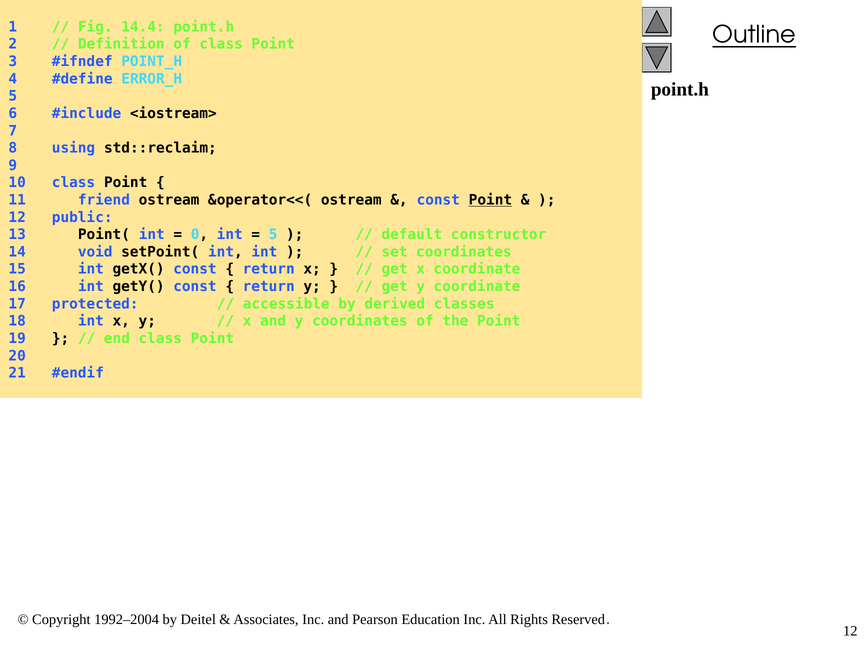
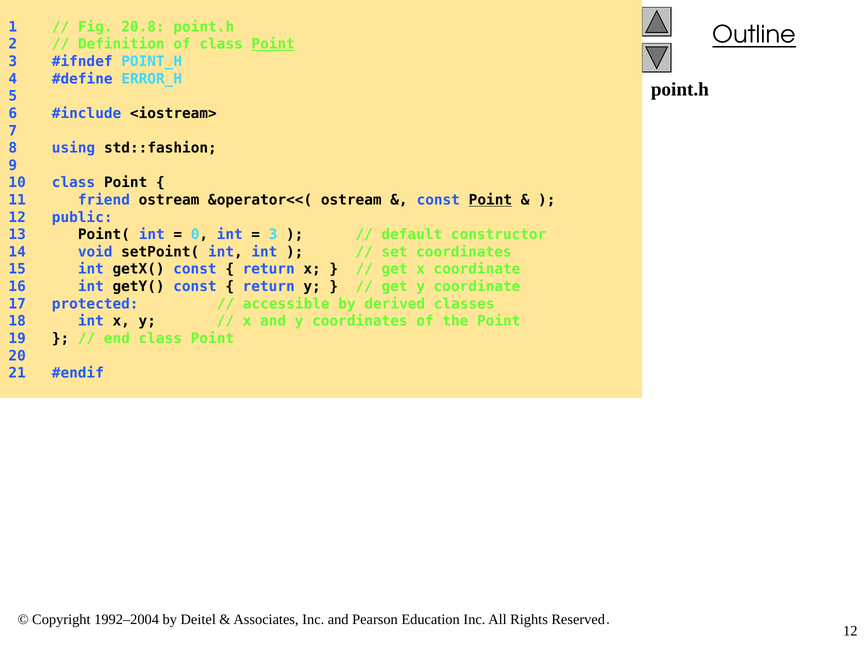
14.4: 14.4 -> 20.8 (143, 27)
Point underline: none -> present (273, 44)
std::reclaim: std::reclaim -> std::fashion (160, 148)
5: 5 -> 3 (273, 235)
